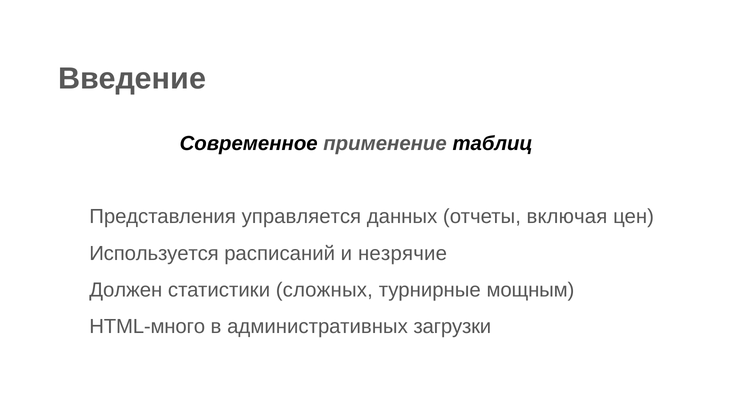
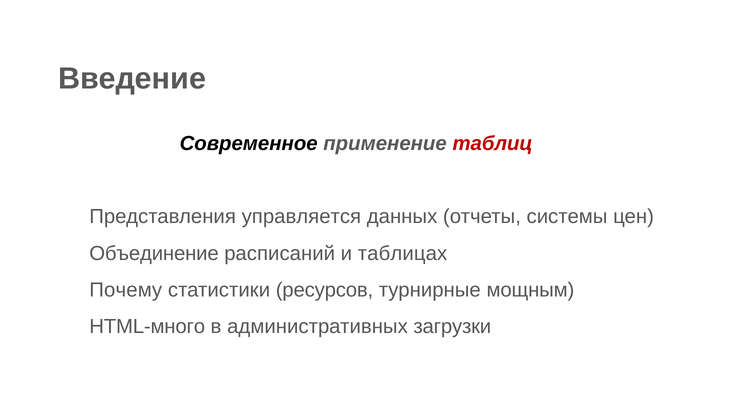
таблиц colour: black -> red (493, 144)
включая: включая -> системы (567, 217)
Используется: Используется -> Объединение (154, 253)
незрячие: незрячие -> таблицах (403, 253)
Должен: Должен -> Почему (126, 290)
сложных: сложных -> ресурсов (325, 290)
